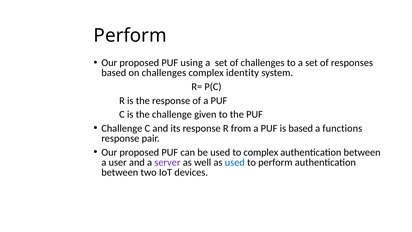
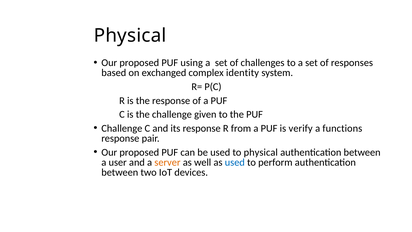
Perform: Perform -> Physical (130, 36)
on challenges: challenges -> exchanged (164, 73)
is based: based -> verify (301, 128)
to complex: complex -> physical (261, 152)
server colour: purple -> orange (167, 162)
